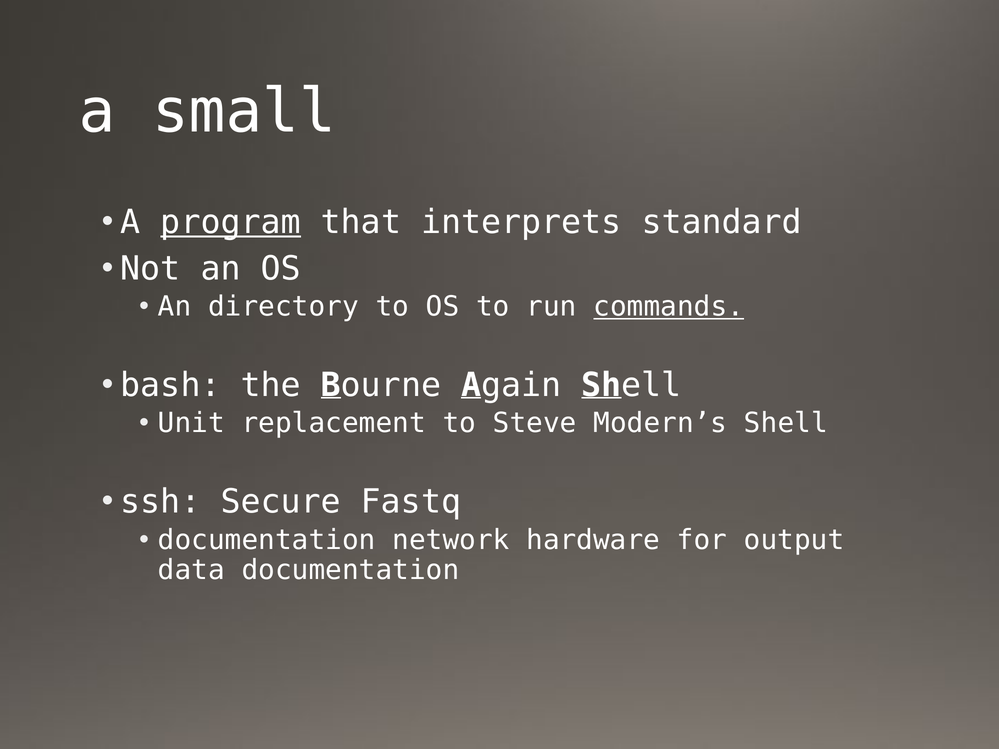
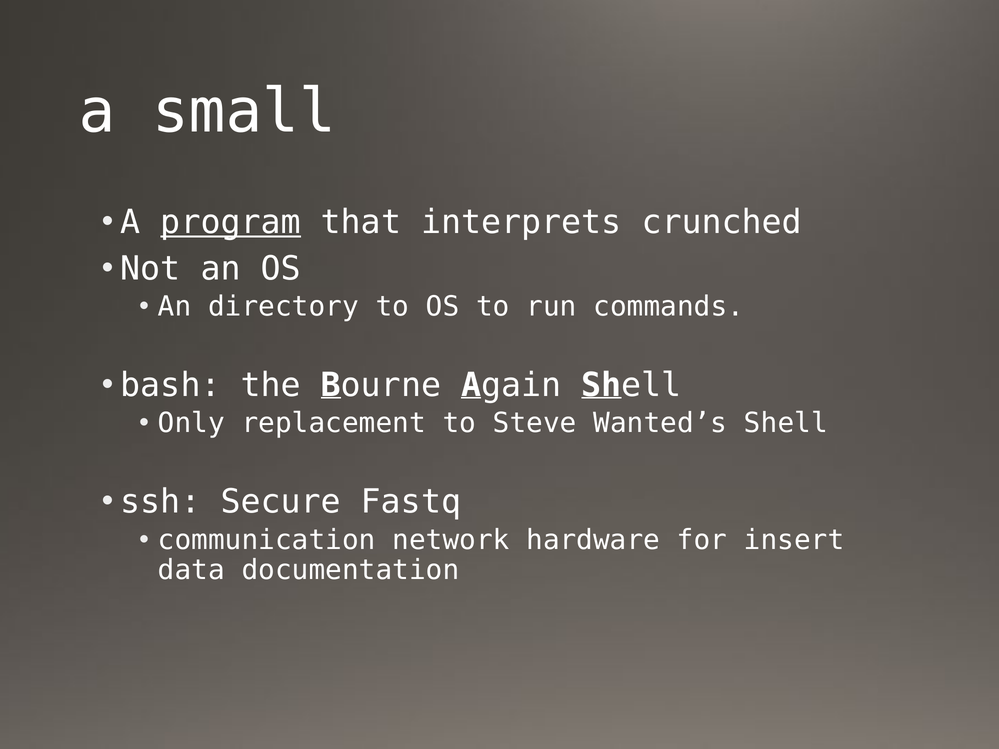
standard: standard -> crunched (722, 222)
commands underline: present -> none (669, 307)
Unit: Unit -> Only (191, 423)
Modern’s: Modern’s -> Wanted’s (660, 423)
documentation: documentation -> communication (267, 540)
output: output -> insert (794, 540)
